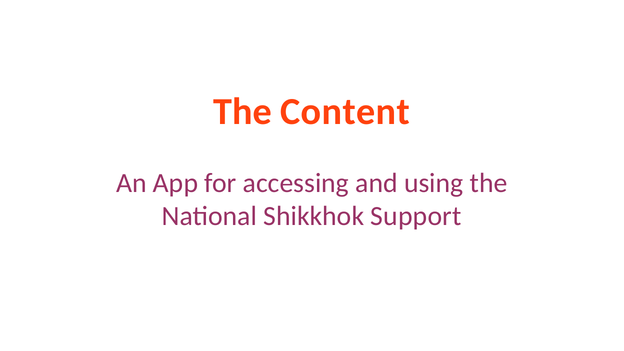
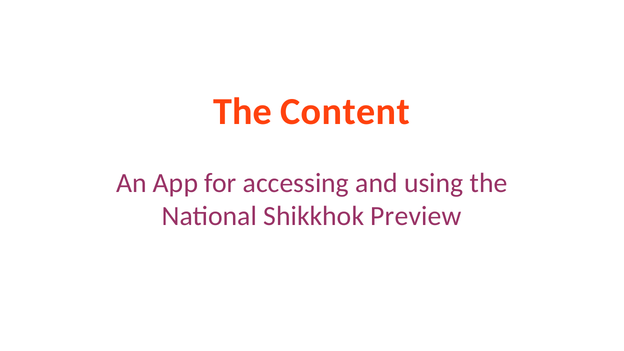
Support: Support -> Preview (416, 216)
